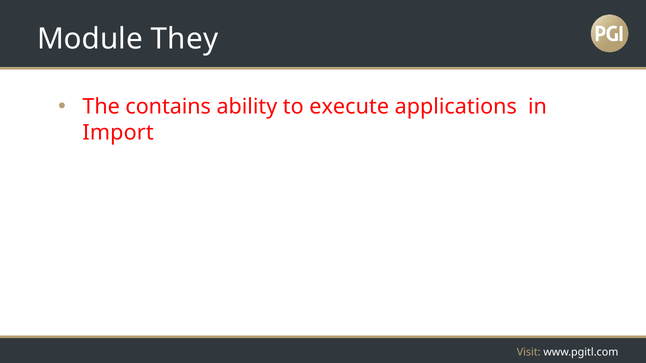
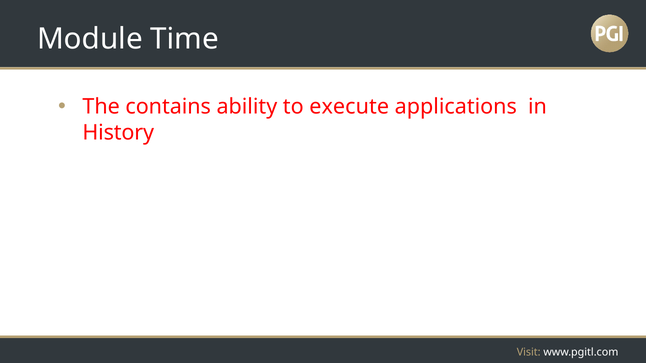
They: They -> Time (185, 39)
Import: Import -> History (118, 133)
